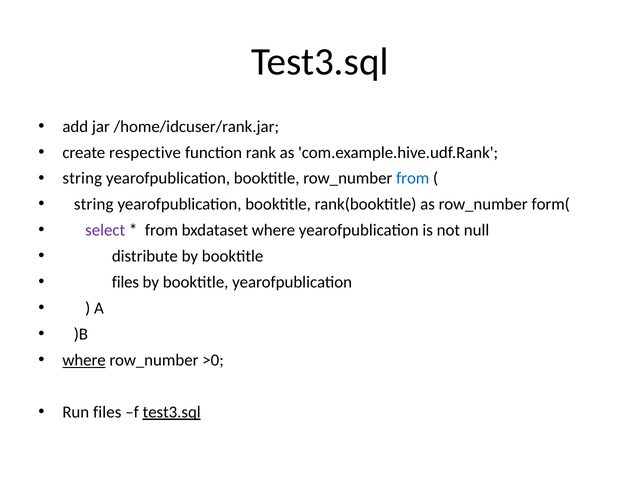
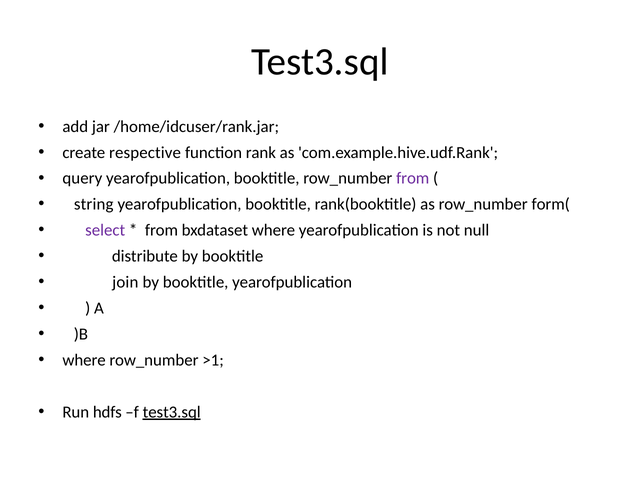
string: string -> query (82, 178)
from colour: blue -> purple (413, 178)
files: files -> join (125, 282)
where underline: present -> none (84, 360)
>0: >0 -> >1 (213, 360)
Run files: files -> hdfs (107, 412)
